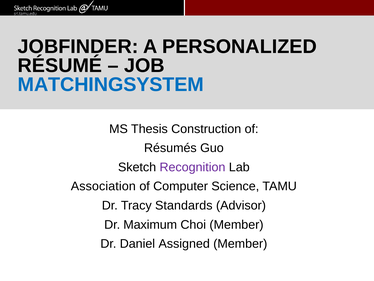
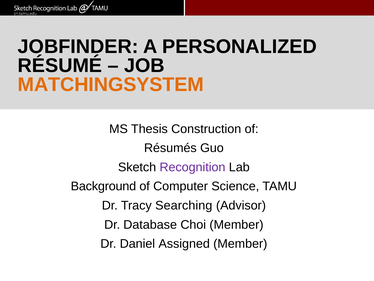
MATCHINGSYSTEM colour: blue -> orange (111, 85)
Association: Association -> Background (103, 186)
Standards: Standards -> Searching (184, 205)
Maximum: Maximum -> Database (150, 224)
